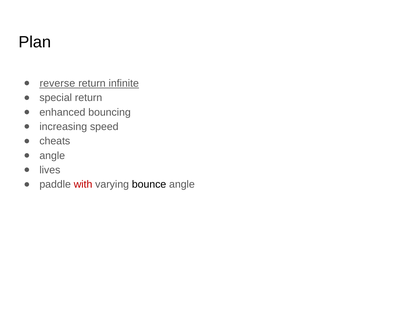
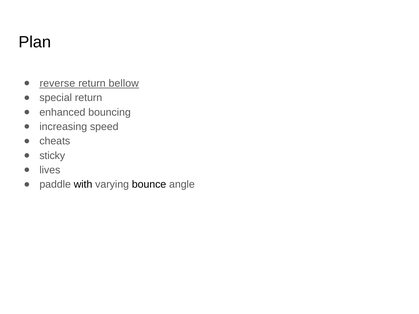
infinite: infinite -> bellow (124, 83)
angle: angle -> sticky (52, 156)
with colour: red -> black (83, 185)
